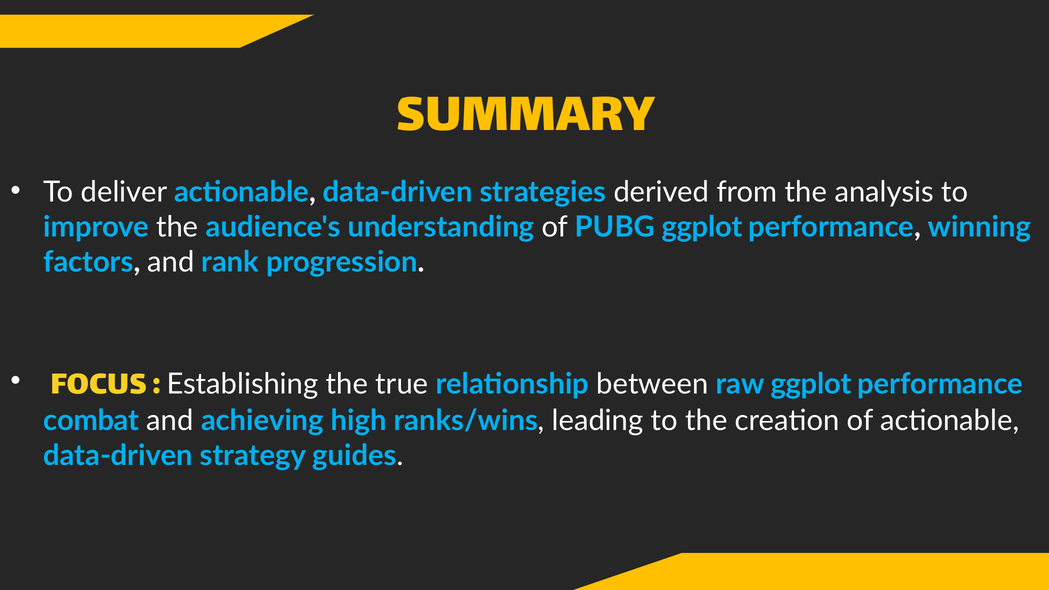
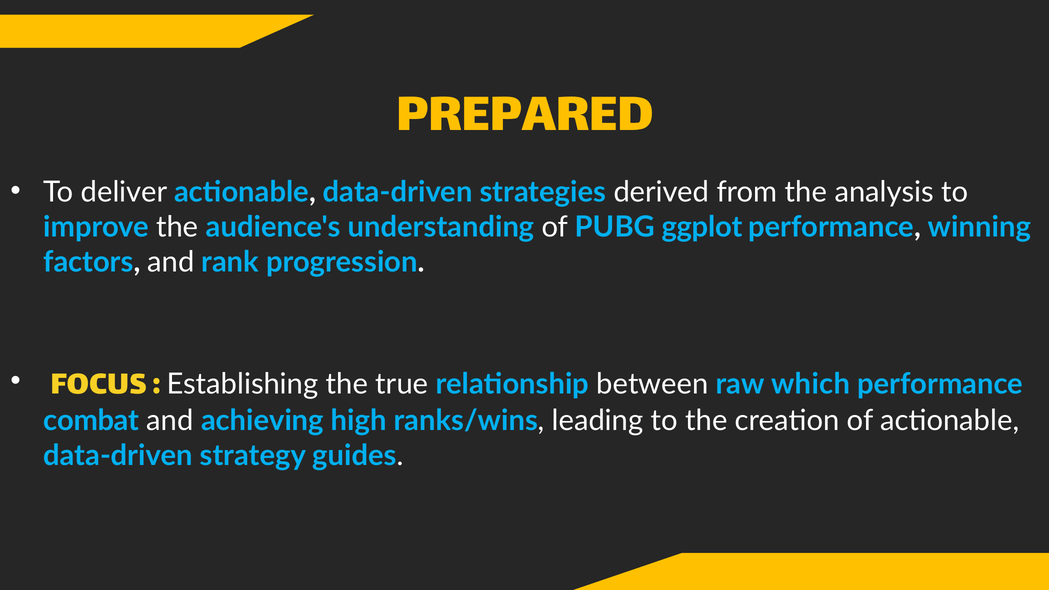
SUMMARY: SUMMARY -> PREPARED (525, 111)
raw ggplot: ggplot -> which (811, 384)
